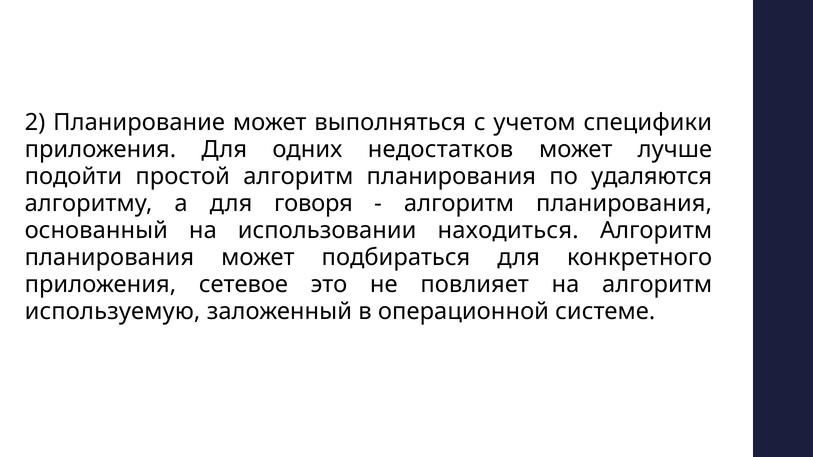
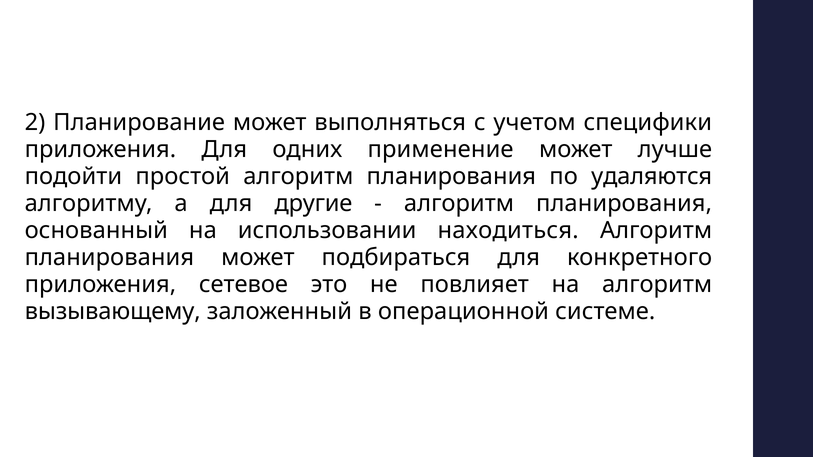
недостатков: недостатков -> применение (441, 150)
говоря: говоря -> другие (313, 204)
используемую: используемую -> вызывающему (113, 312)
